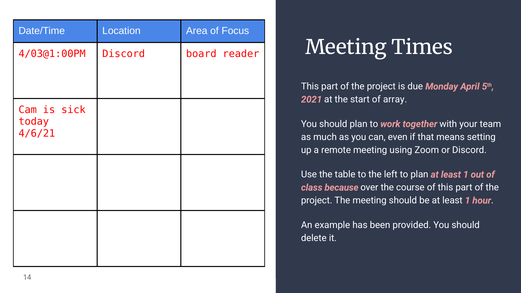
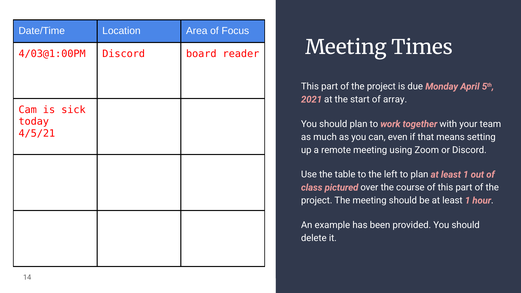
4/6/21: 4/6/21 -> 4/5/21 (37, 134)
because: because -> pictured (341, 188)
